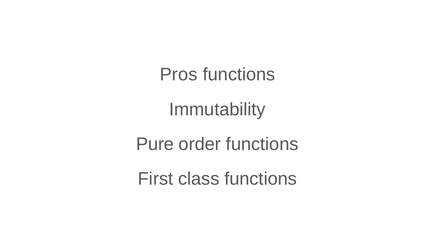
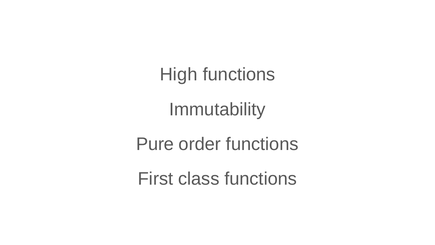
Pros: Pros -> High (179, 75)
